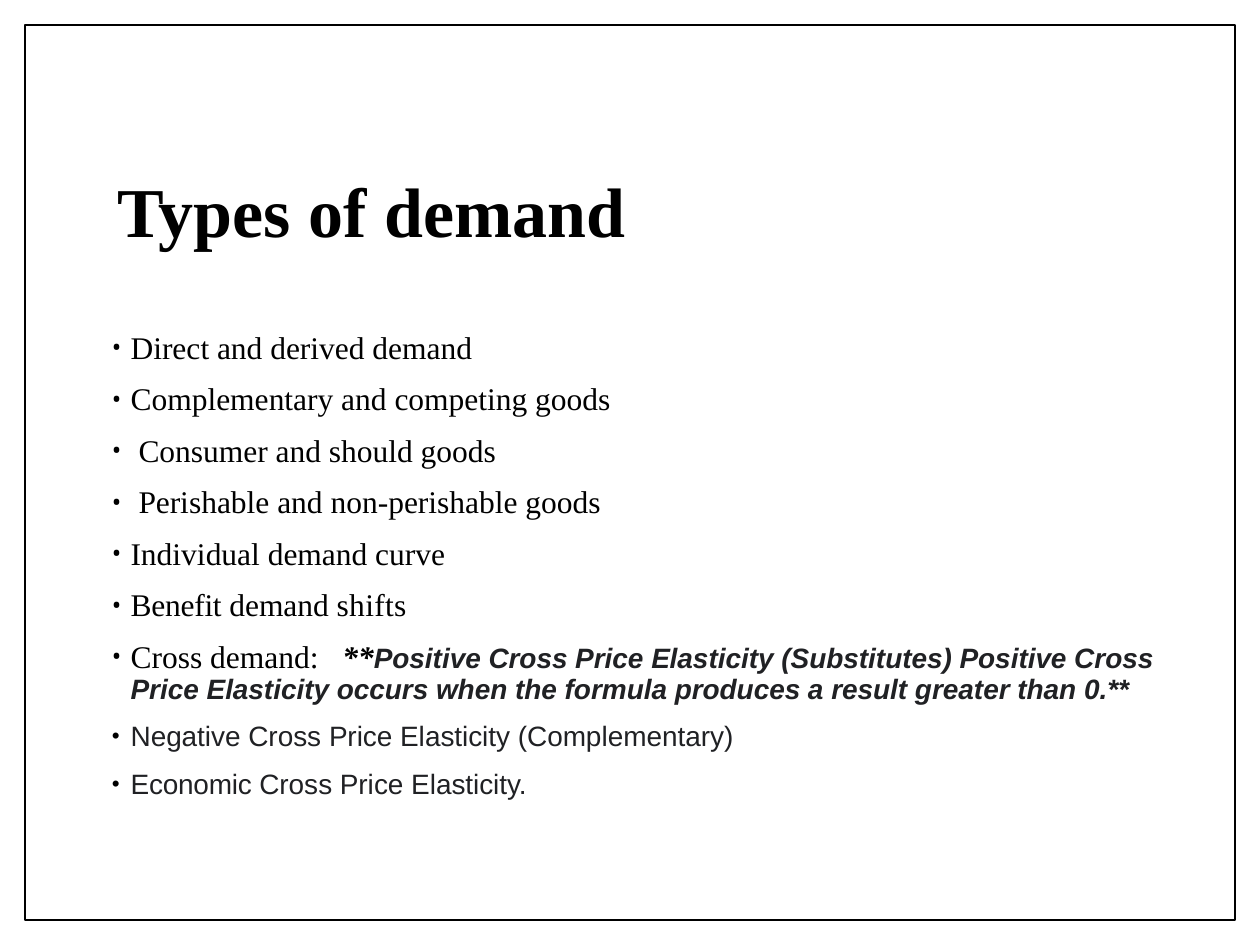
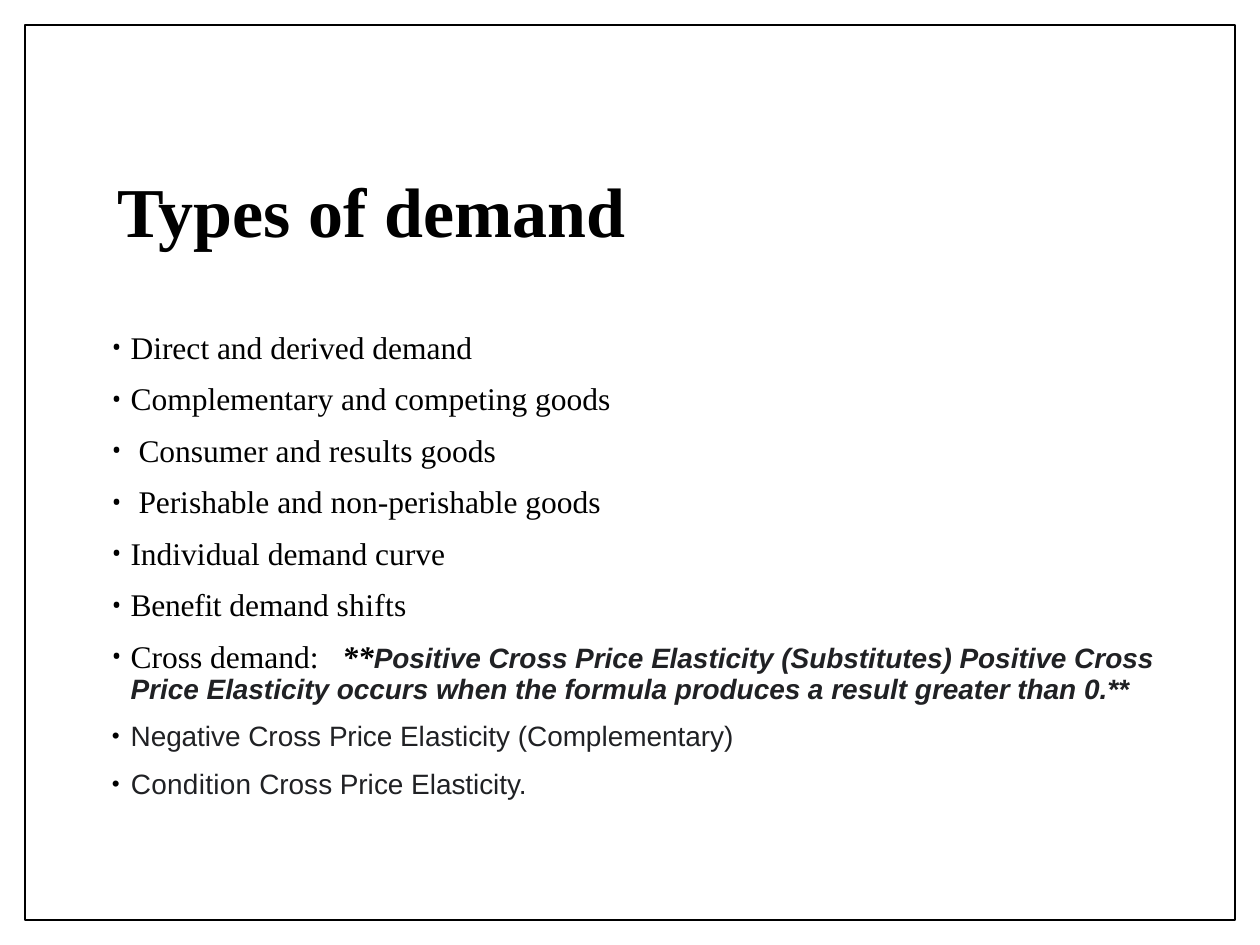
should: should -> results (371, 452)
Economic: Economic -> Condition (191, 785)
